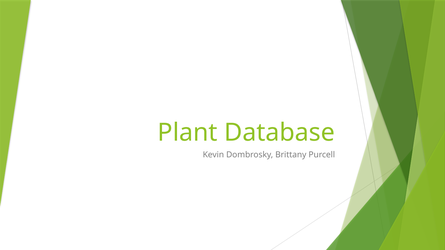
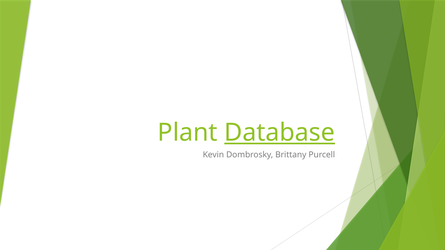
Database underline: none -> present (280, 133)
